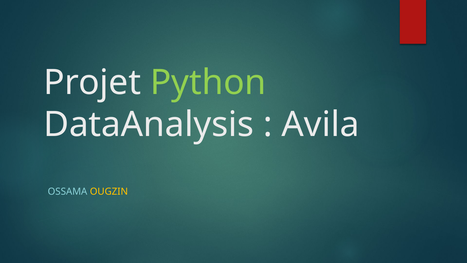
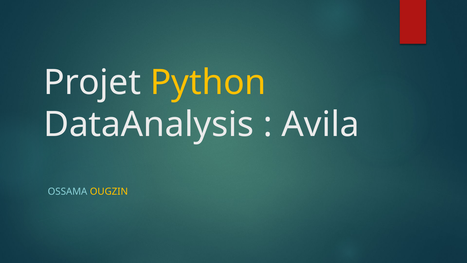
Python colour: light green -> yellow (208, 82)
